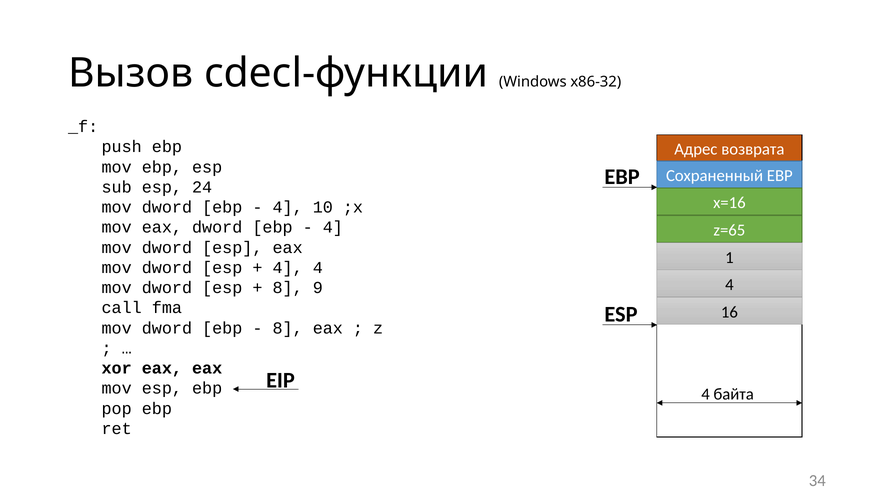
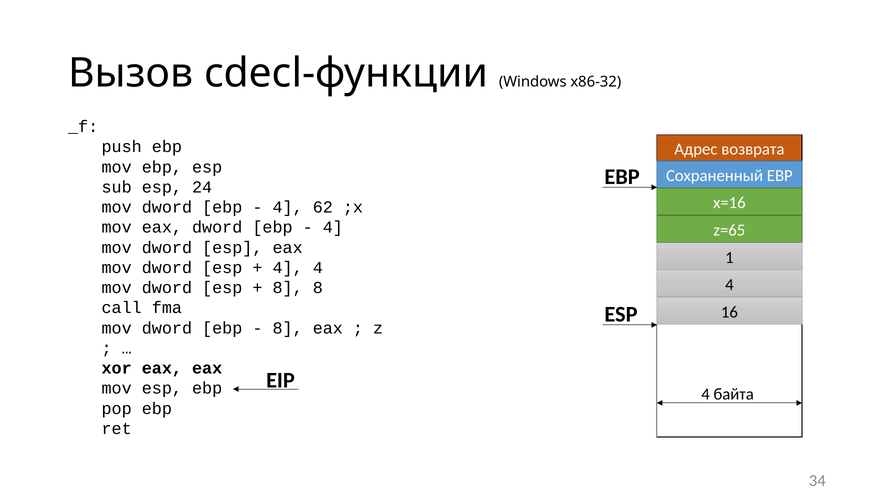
10: 10 -> 62 (323, 207)
8 9: 9 -> 8 (318, 288)
